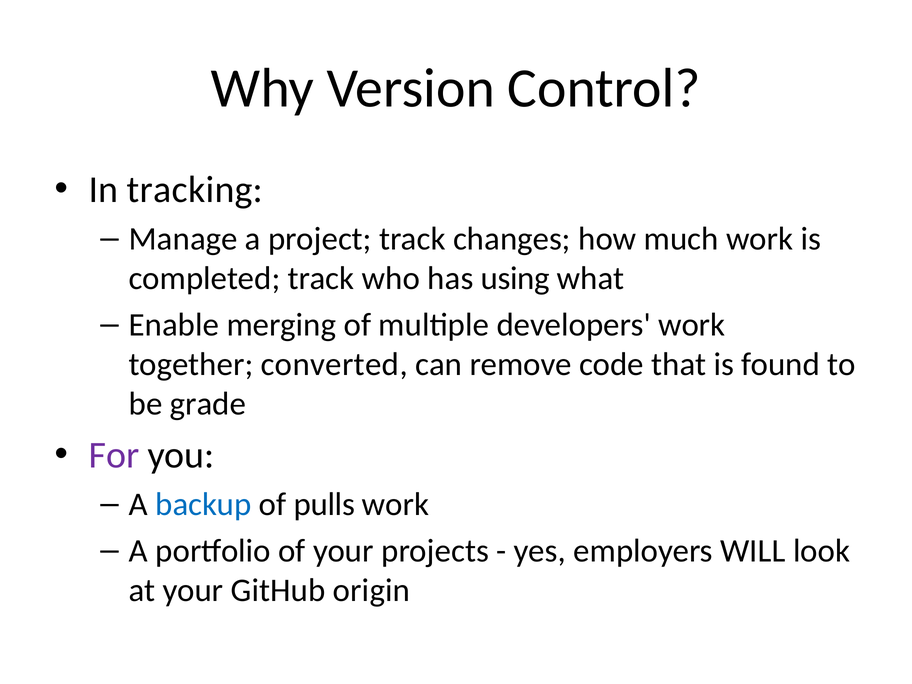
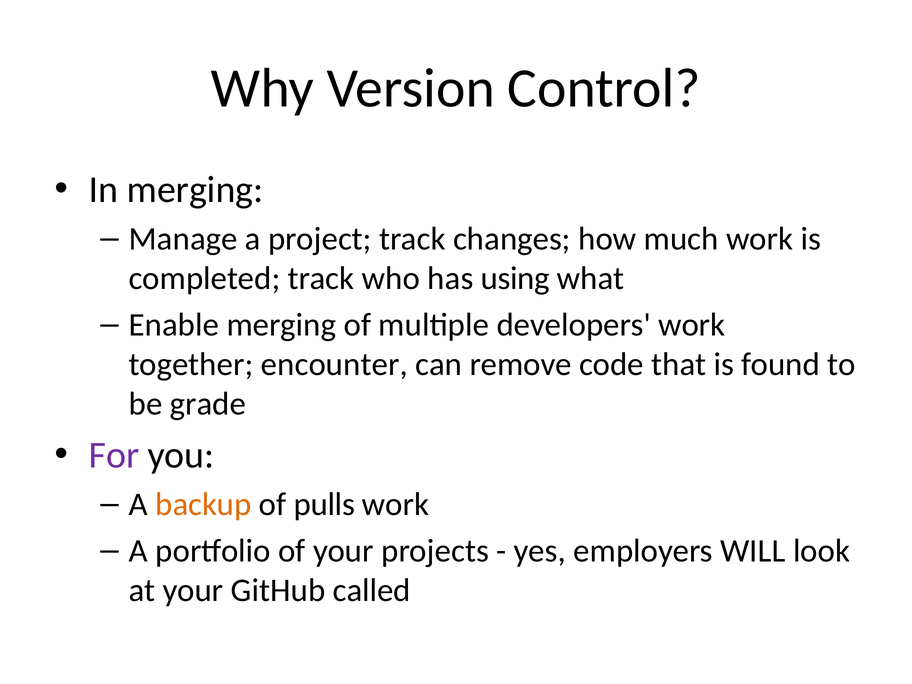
In tracking: tracking -> merging (195, 190)
converted: converted -> encounter (334, 365)
backup colour: blue -> orange (203, 504)
origin: origin -> called (372, 590)
